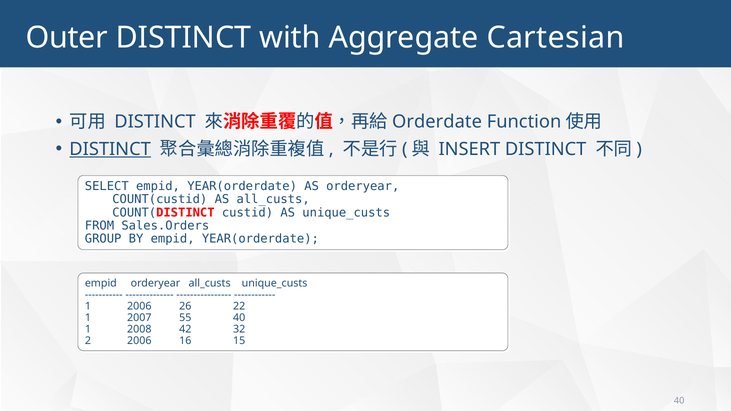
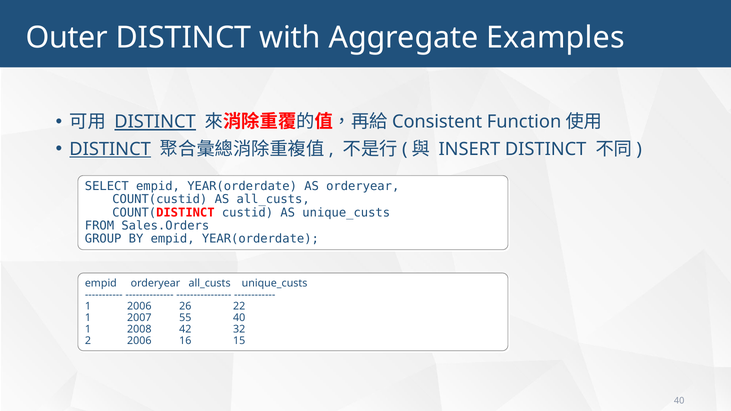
Cartesian: Cartesian -> Examples (556, 38)
DISTINCT underline: none -> present (155, 122)
Orderdate: Orderdate -> Consistent (437, 122)
